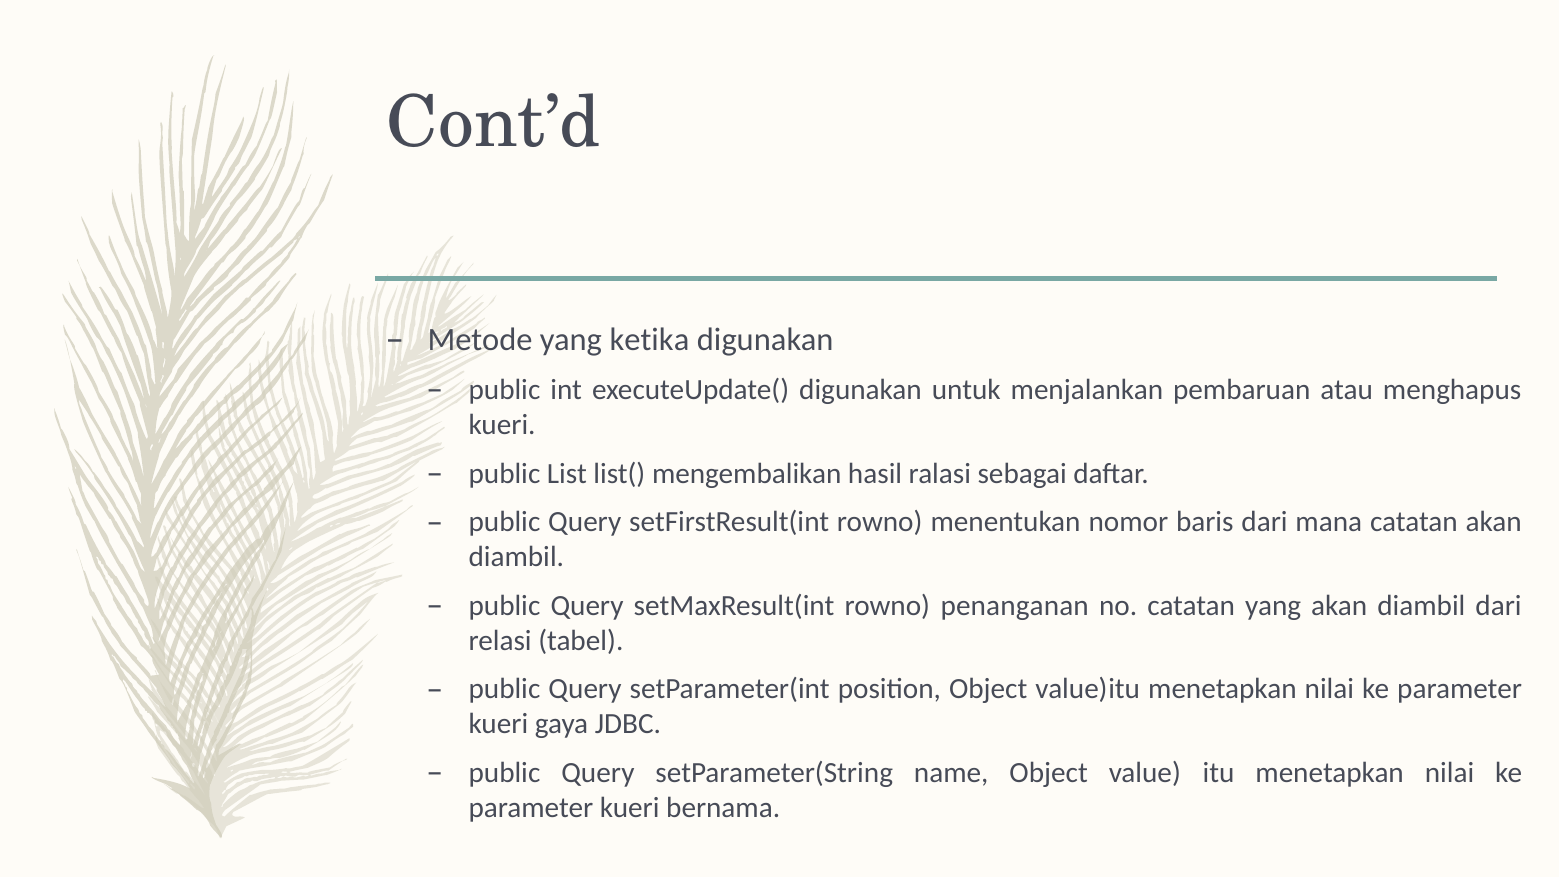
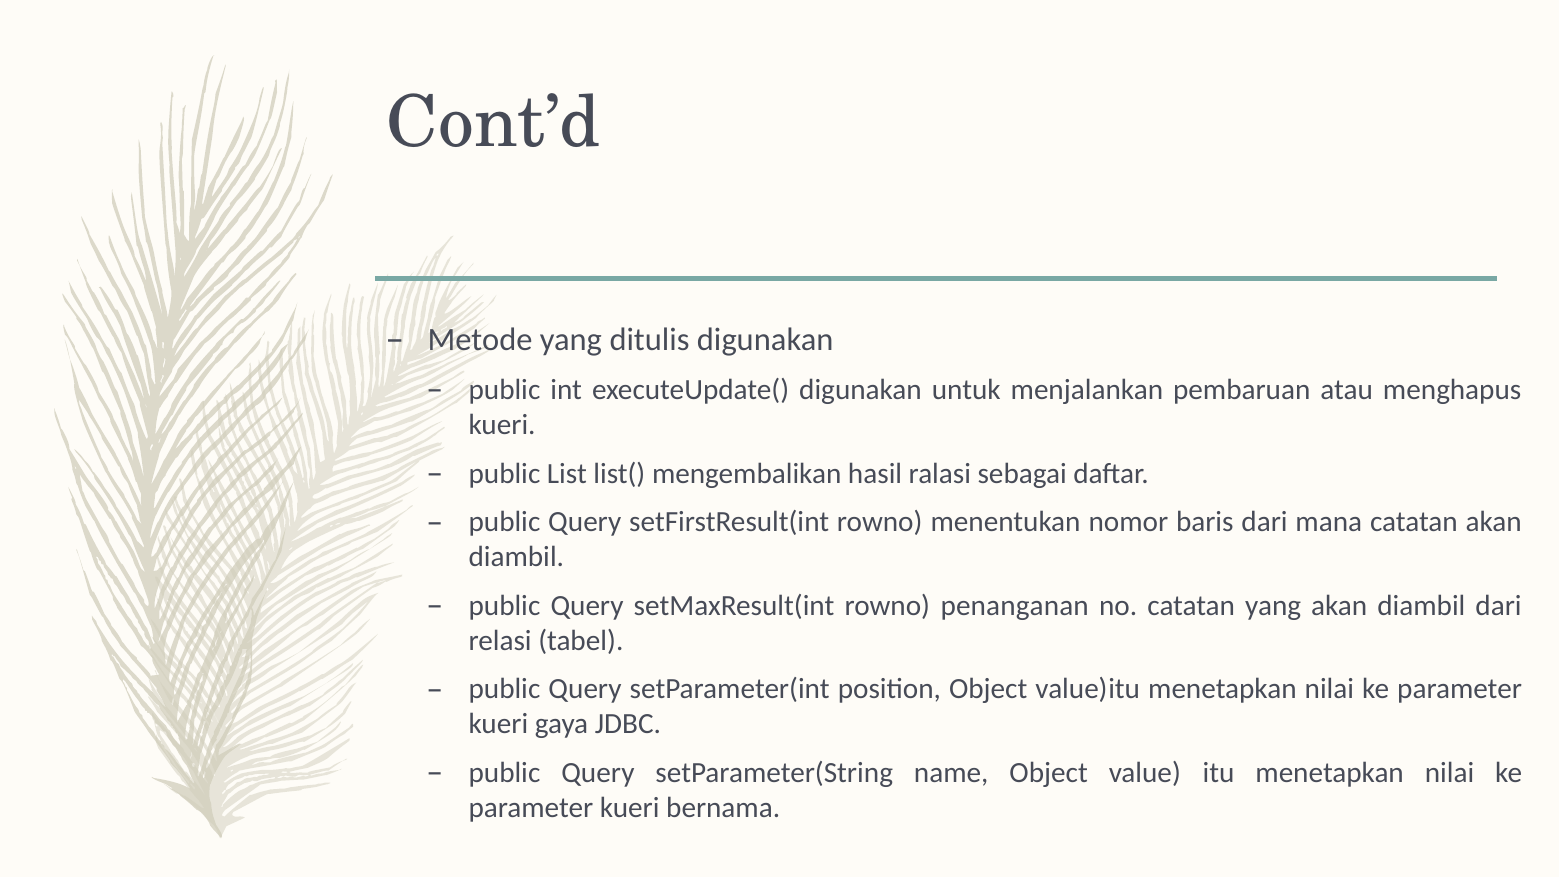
ketika: ketika -> ditulis (649, 339)
